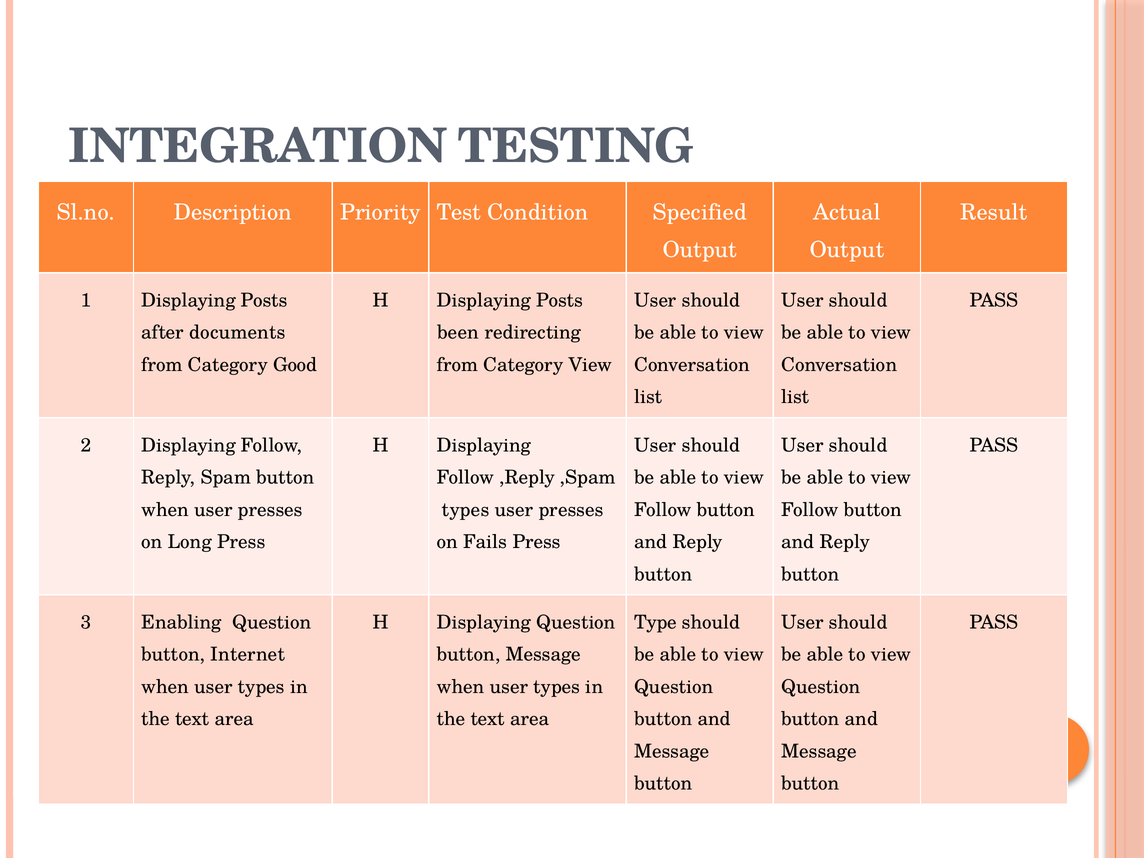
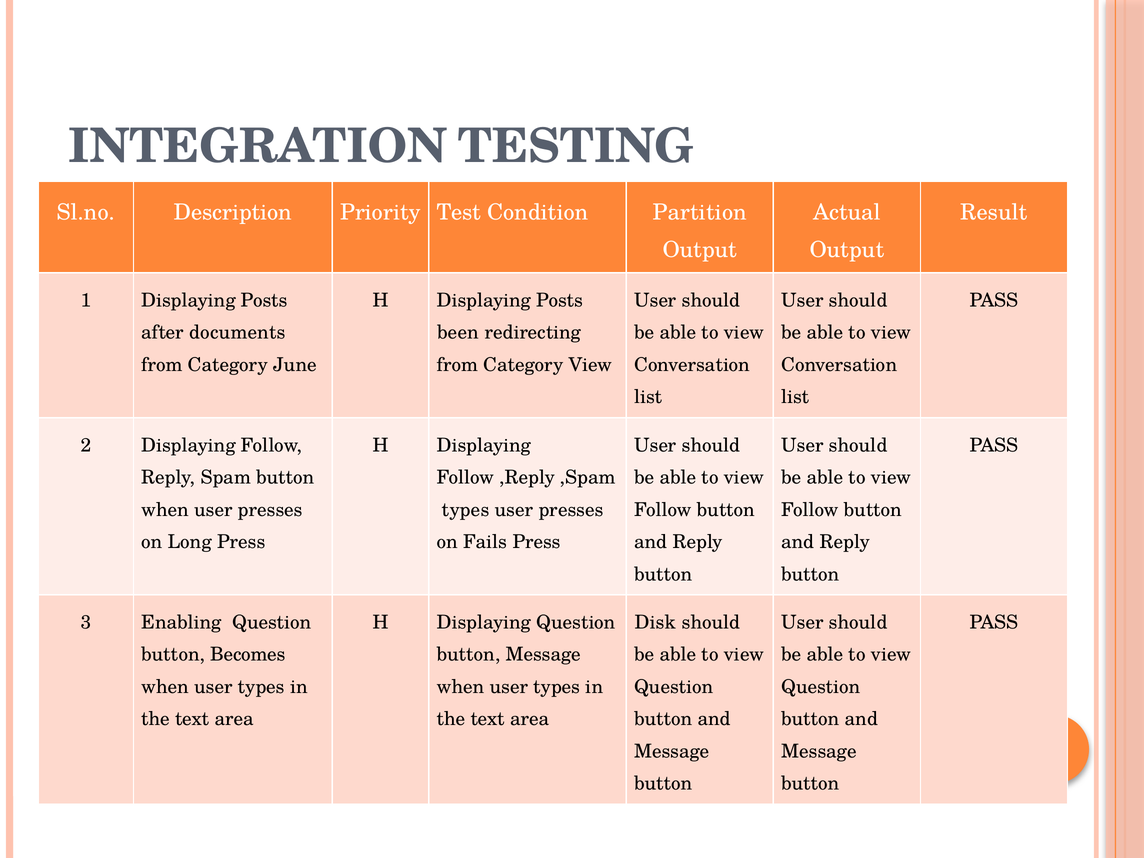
Specified: Specified -> Partition (700, 212)
Good: Good -> June (295, 365)
Type: Type -> Disk (655, 622)
Internet: Internet -> Becomes (248, 655)
